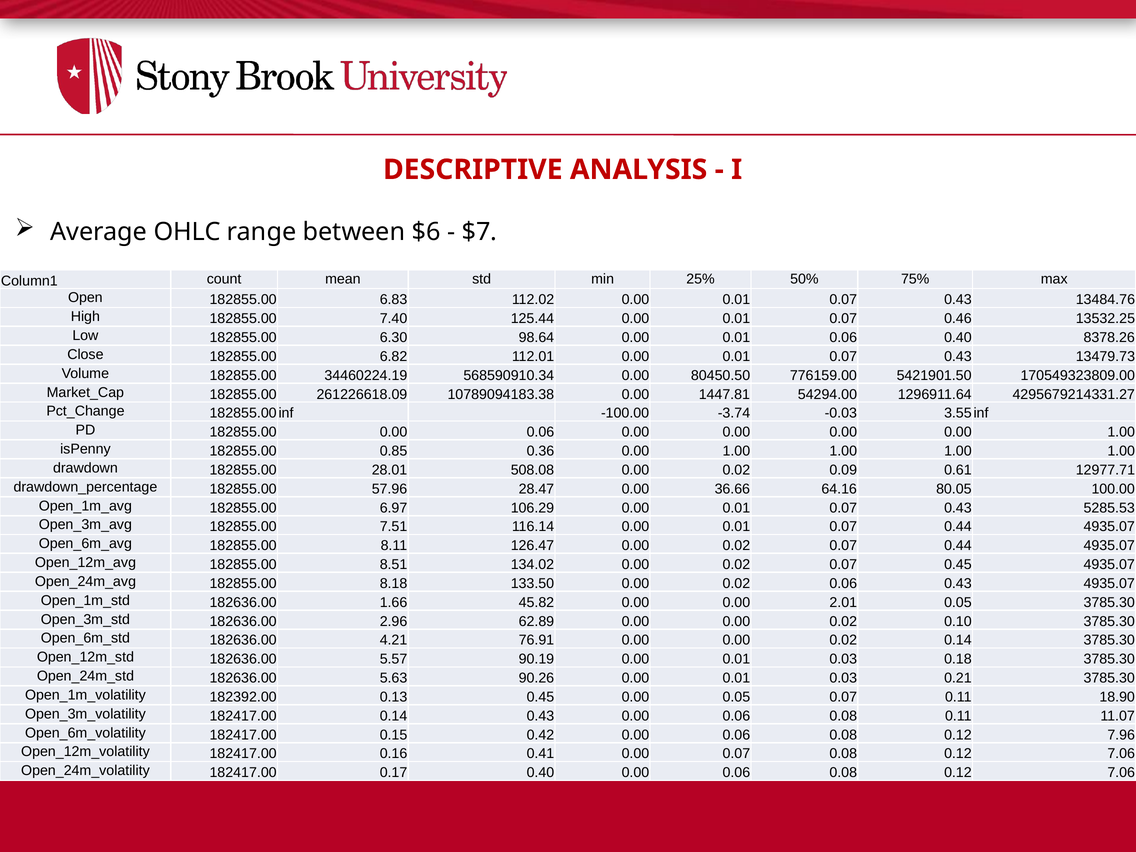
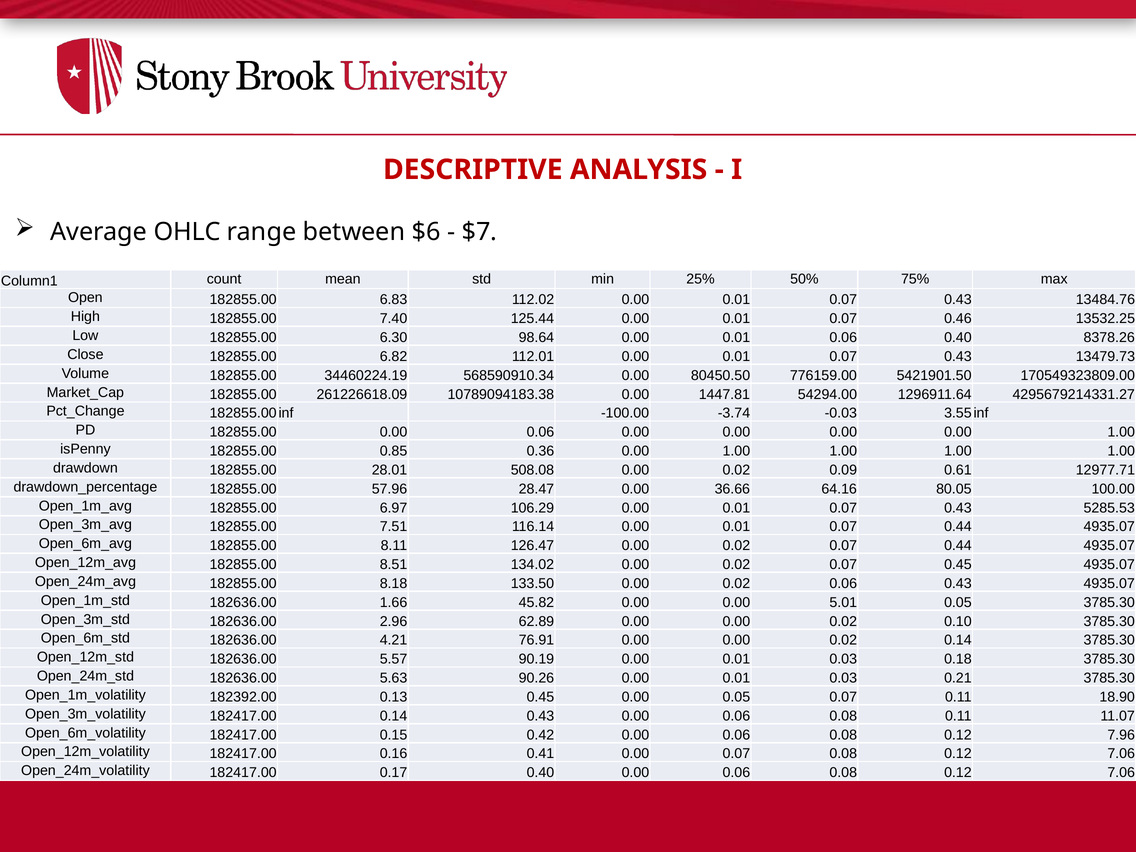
2.01: 2.01 -> 5.01 (843, 602)
